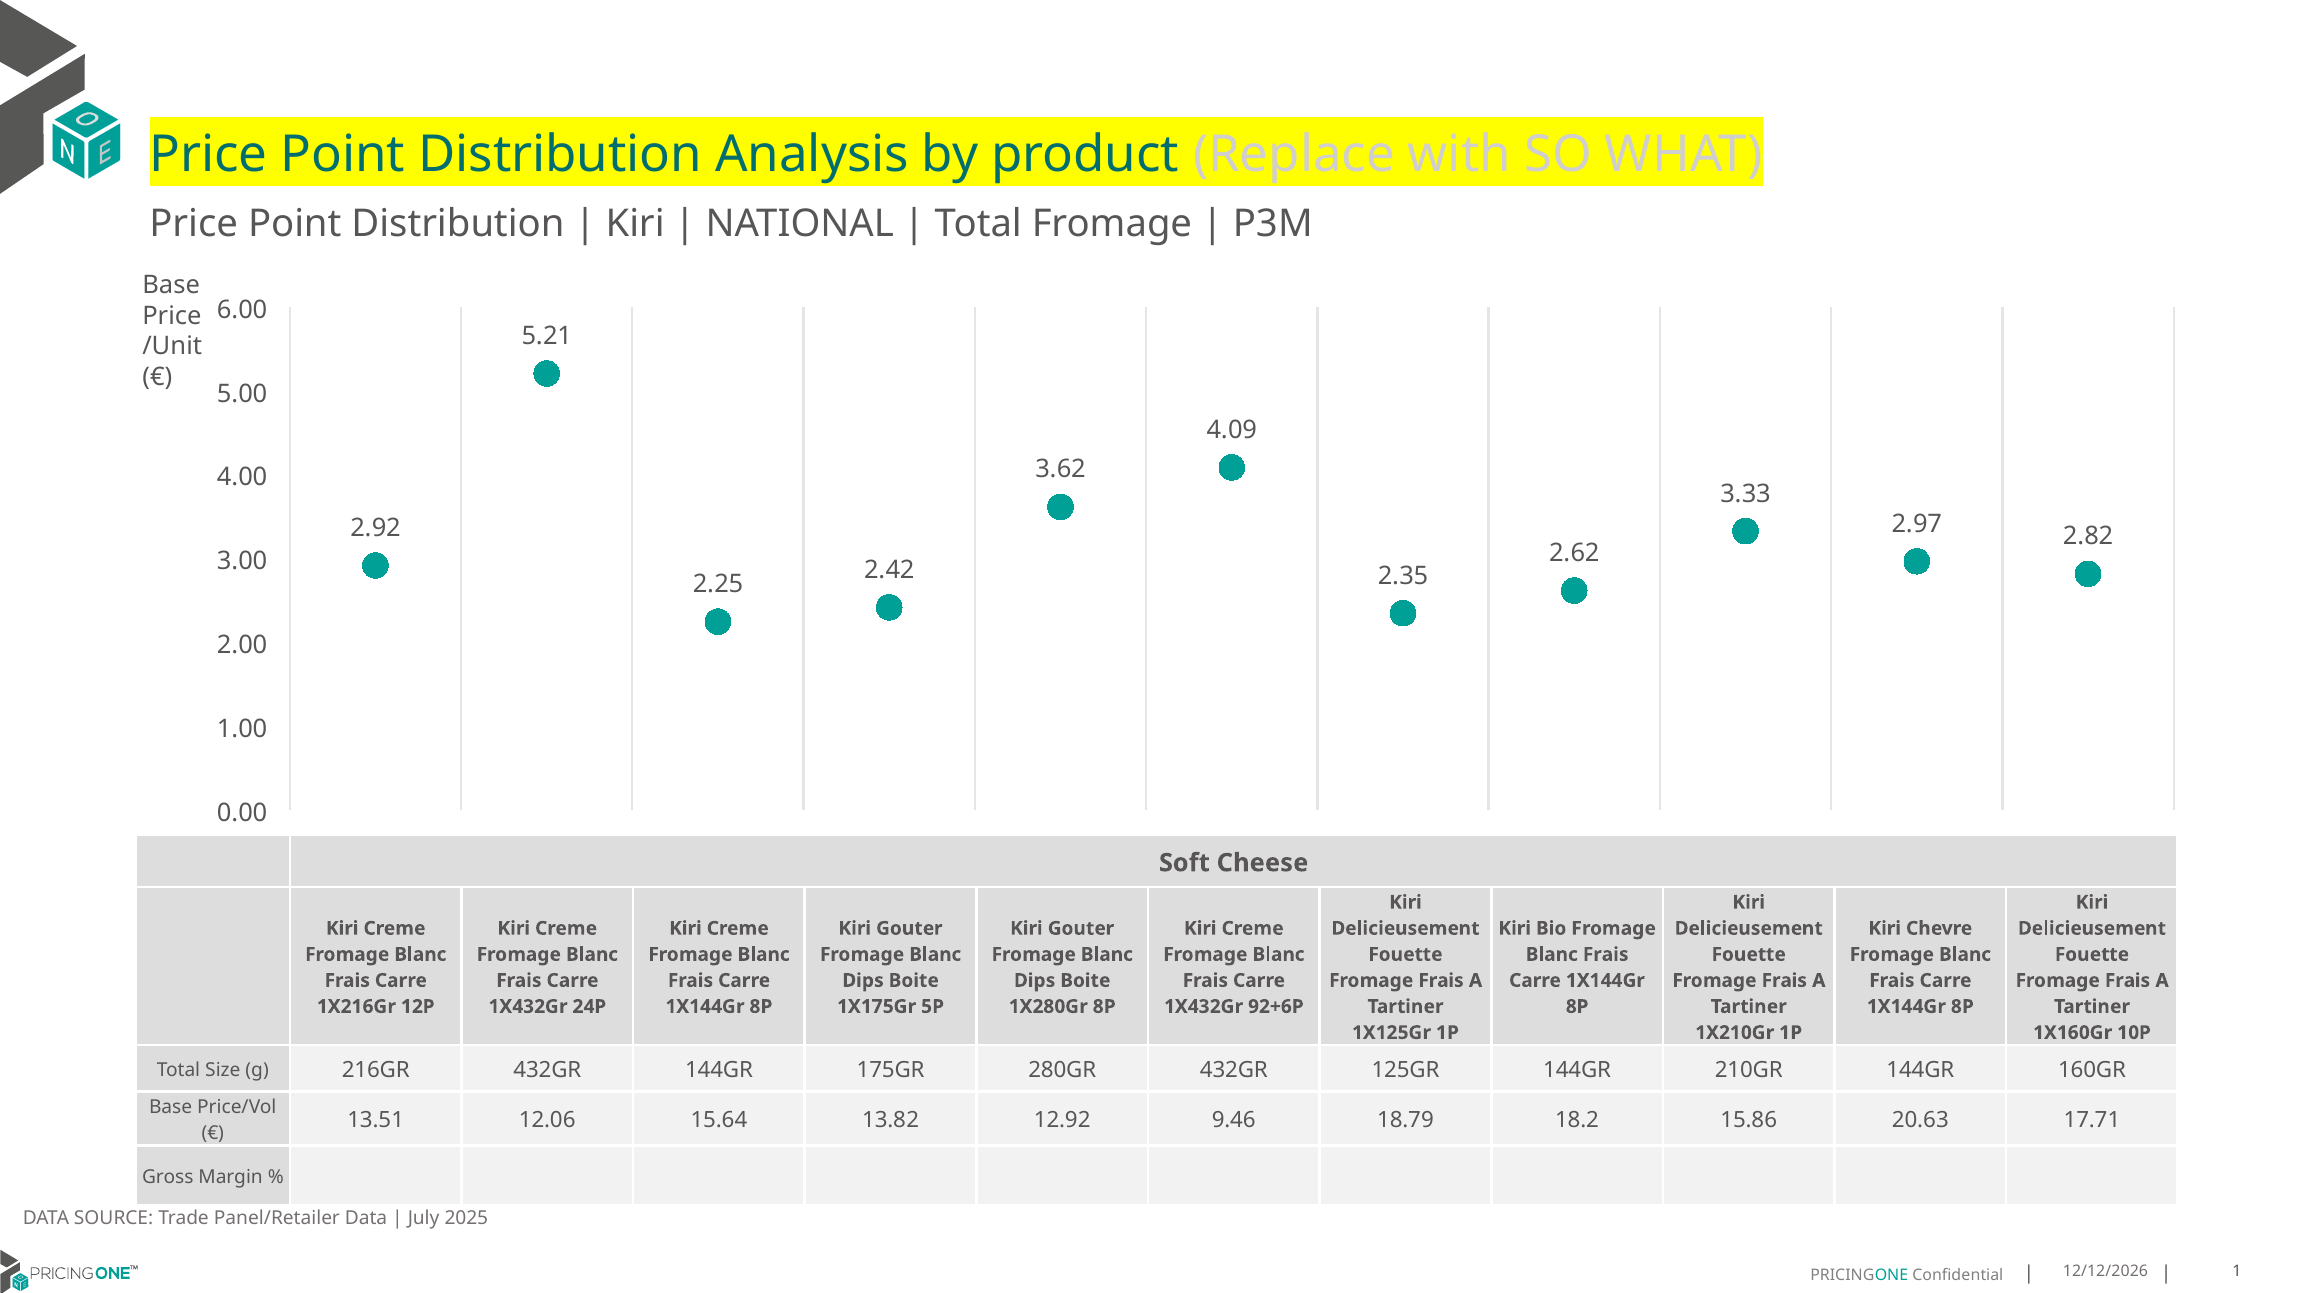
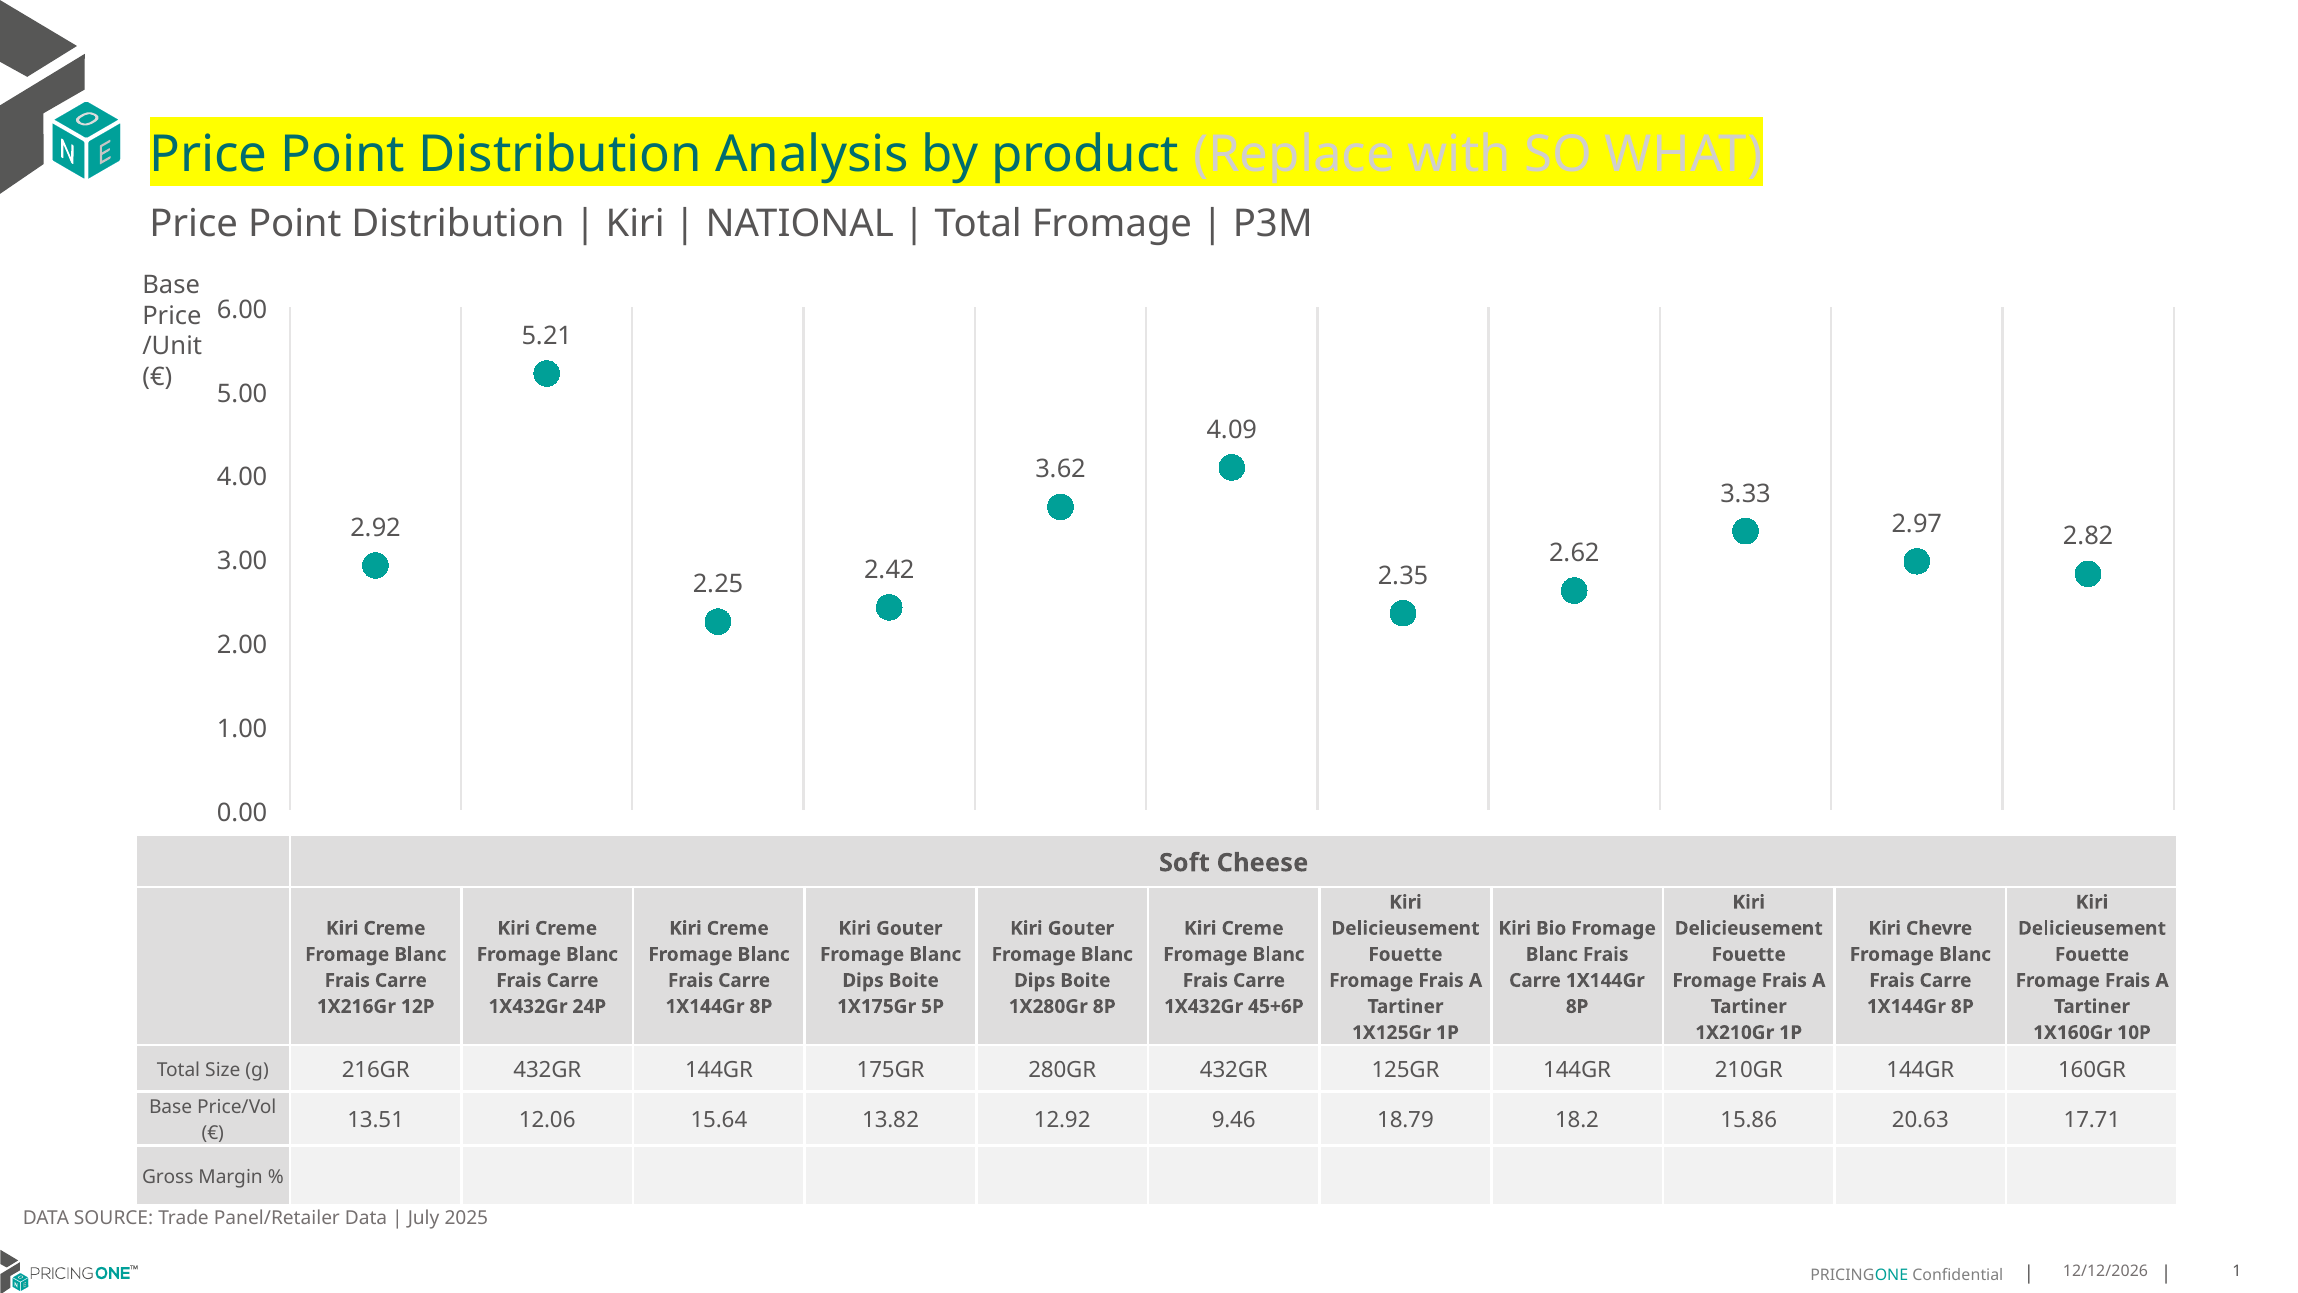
92+6P: 92+6P -> 45+6P (1276, 1006)
